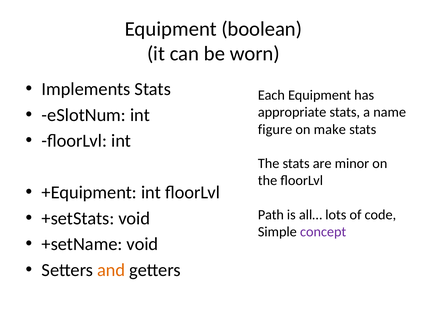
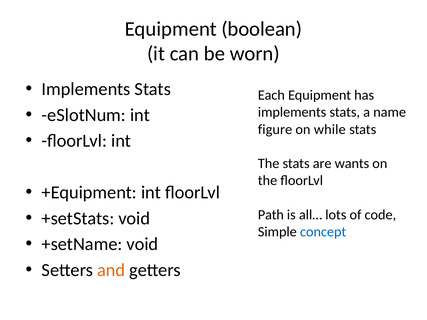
appropriate: appropriate -> implements (292, 112)
make: make -> while (330, 129)
minor: minor -> wants (352, 164)
concept colour: purple -> blue (323, 232)
